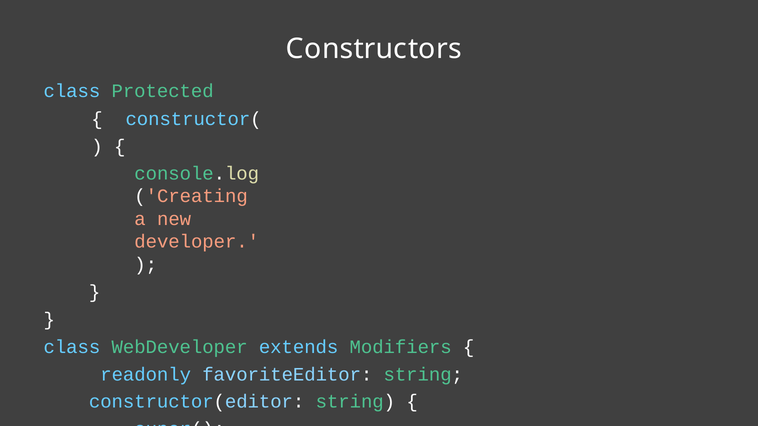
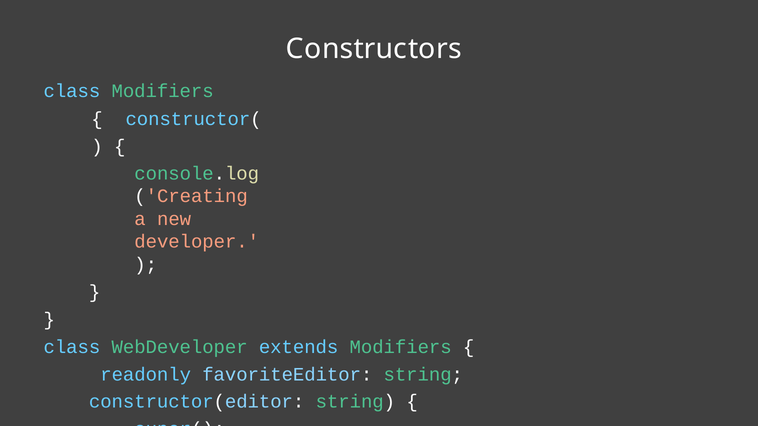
class Protected: Protected -> Modifiers (163, 91)
